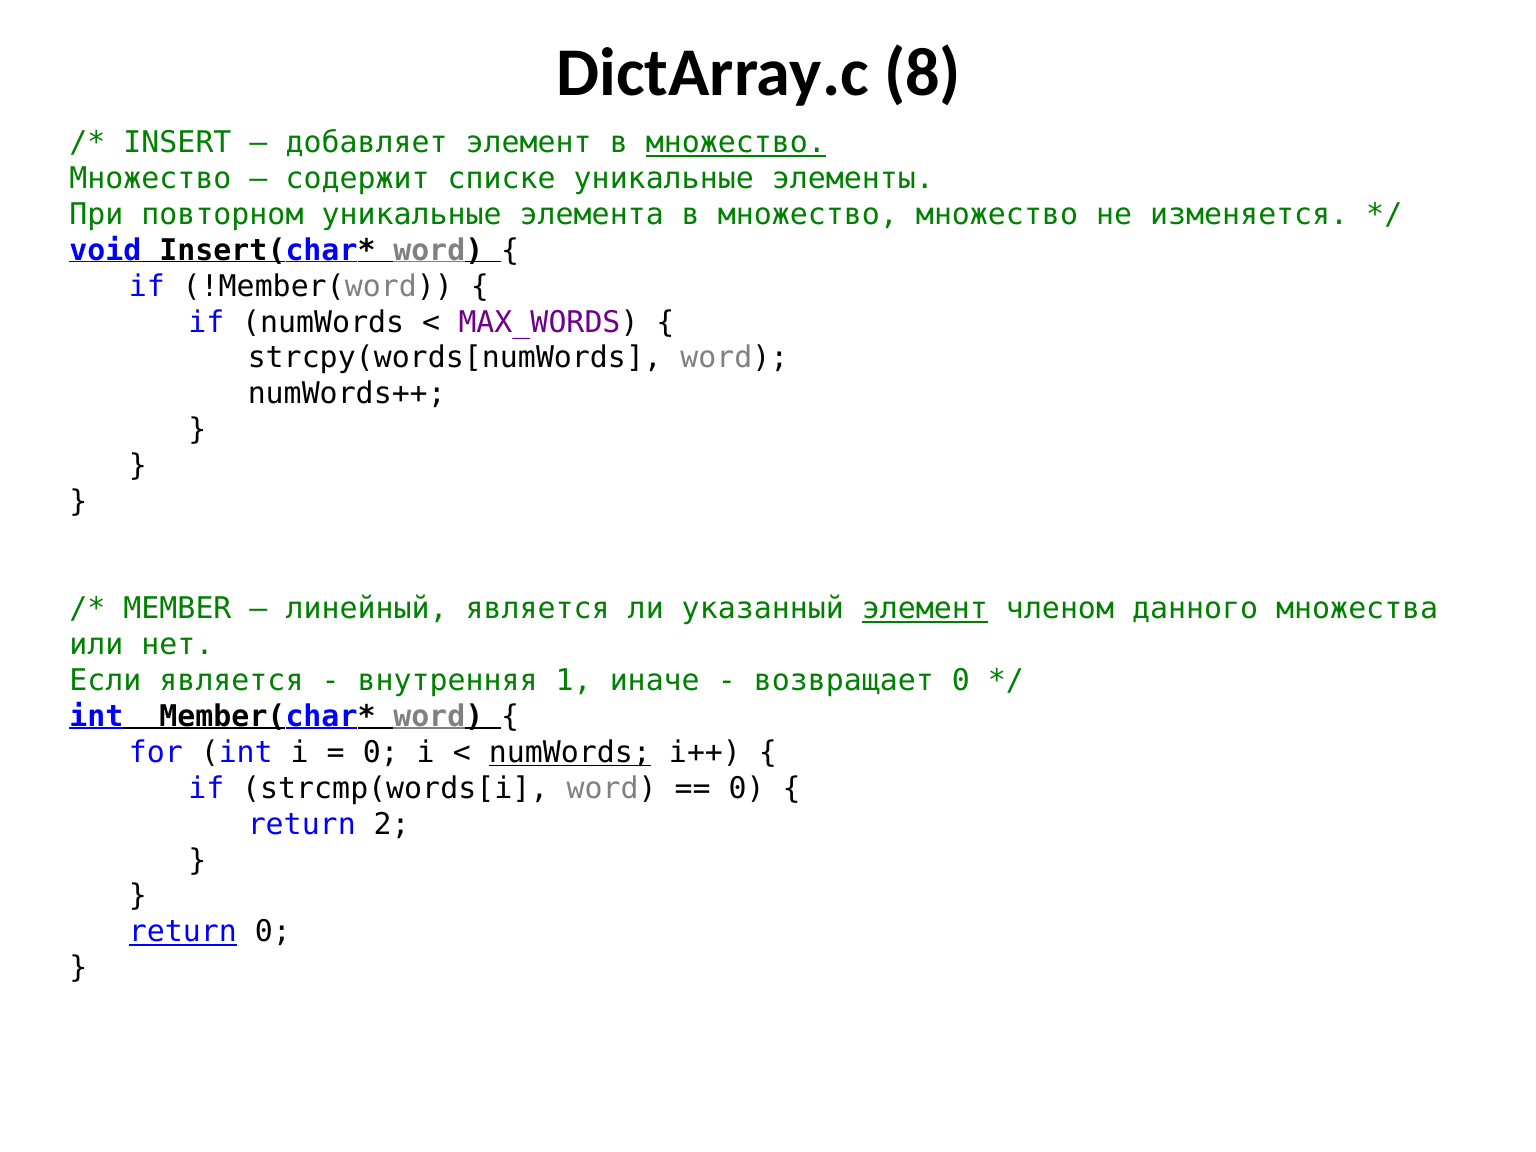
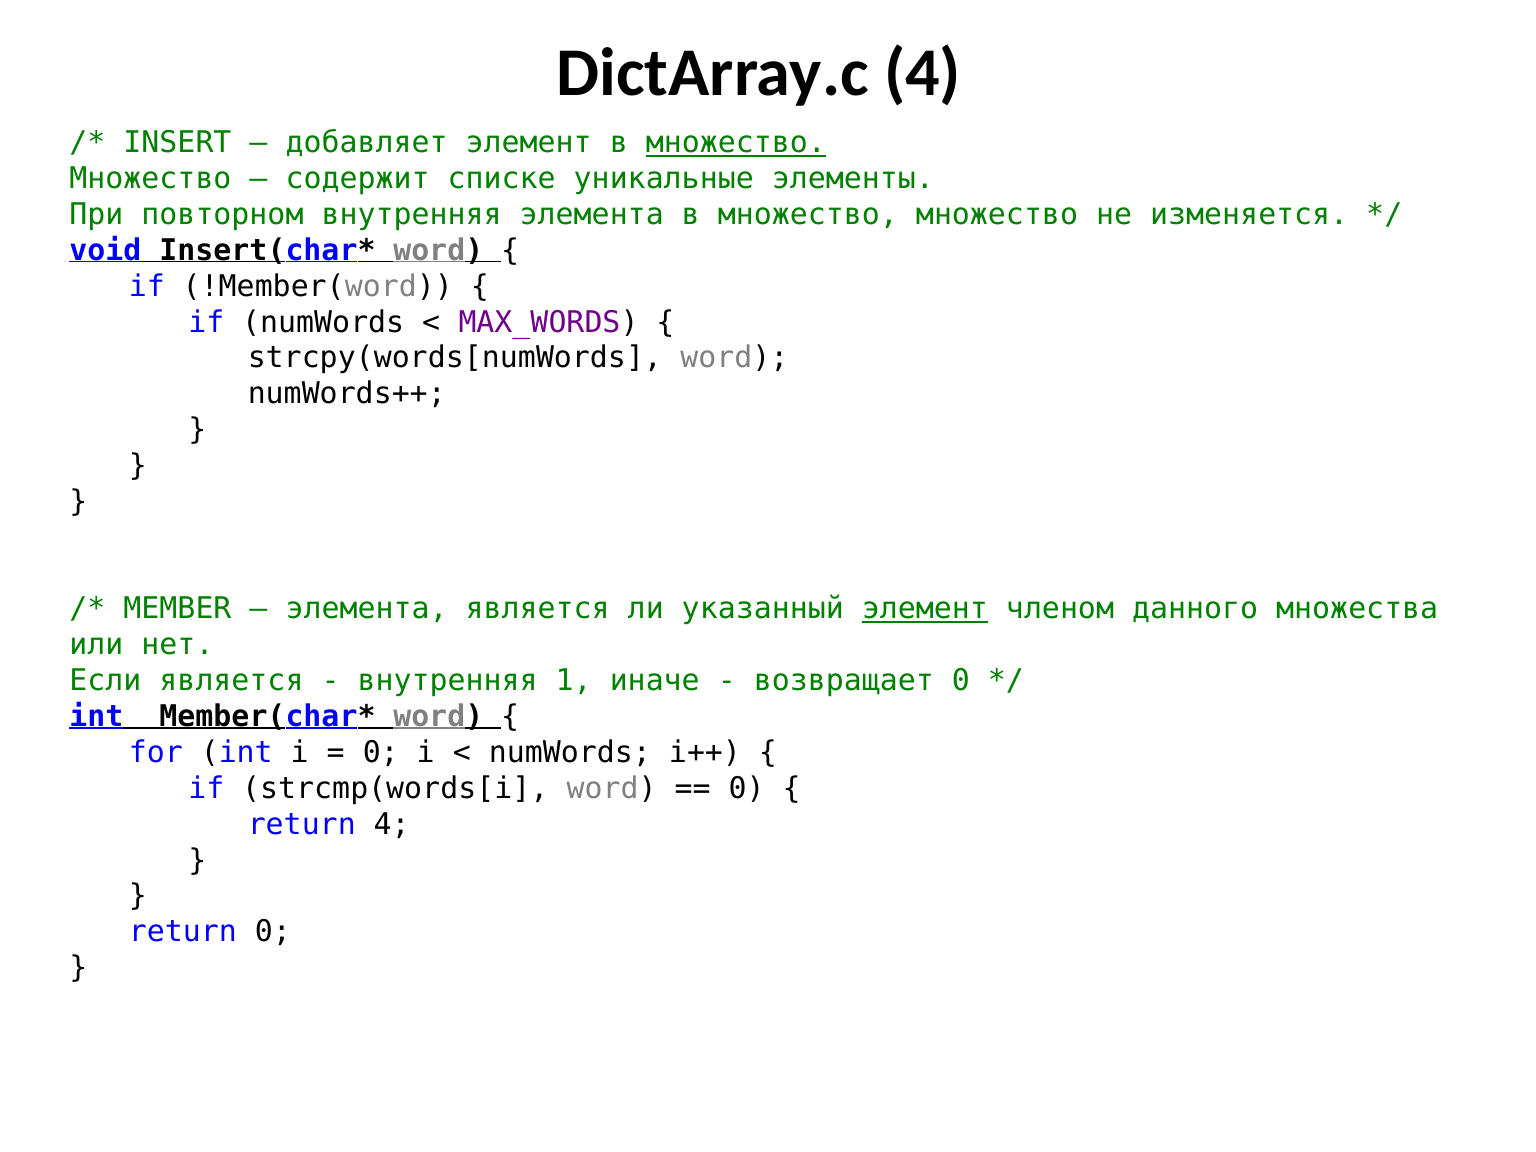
DictArray.с 8: 8 -> 4 (923, 73)
повторном уникальные: уникальные -> внутренняя (412, 215)
линейный: линейный -> элемента (367, 609)
numWords underline: present -> none (570, 753)
return 2: 2 -> 4 (392, 824)
return underline: present -> none (183, 932)
